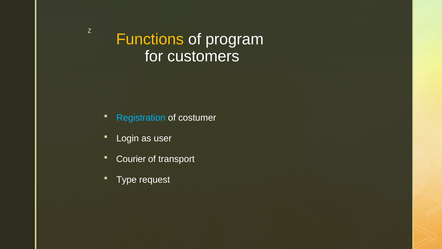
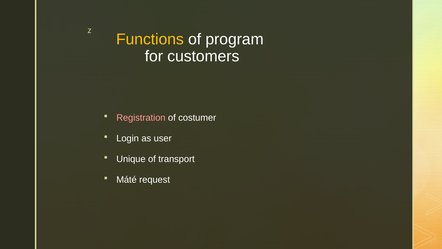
Registration colour: light blue -> pink (141, 118)
Courier: Courier -> Unique (131, 159)
Type: Type -> Máté (127, 180)
